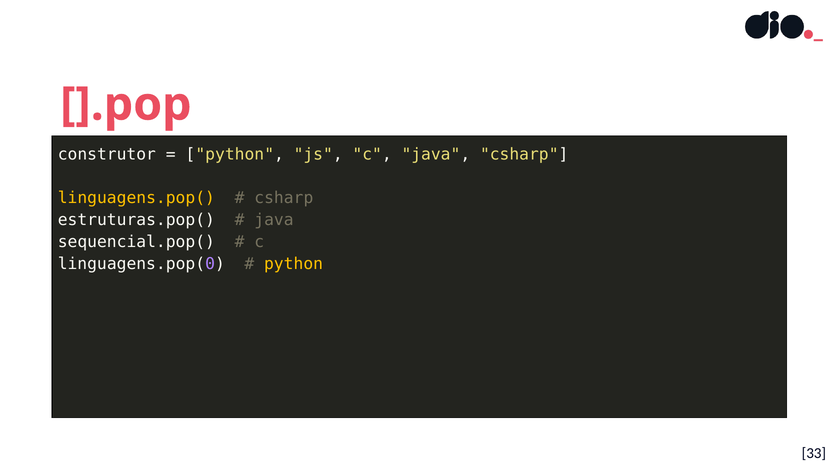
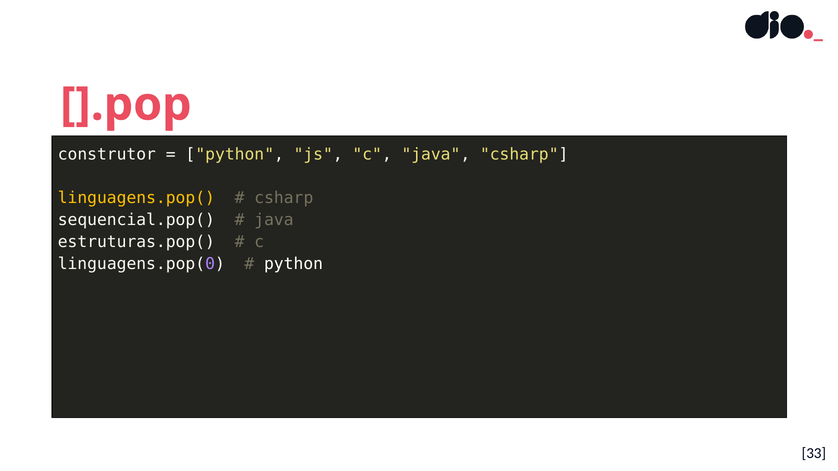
estruturas.pop(: estruturas.pop( -> sequencial.pop( (136, 220)
sequencial.pop(: sequencial.pop( -> estruturas.pop( (136, 242)
python colour: yellow -> white (294, 264)
